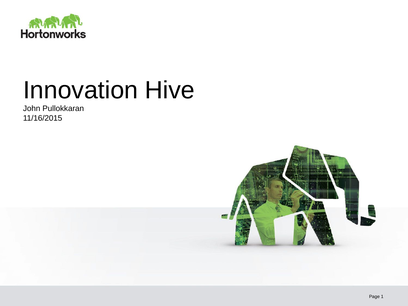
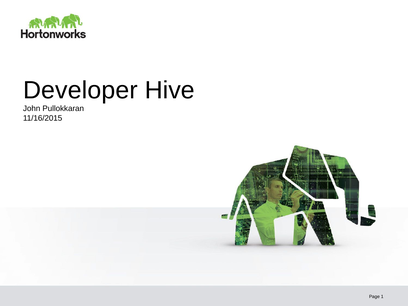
Innovation: Innovation -> Developer (81, 90)
